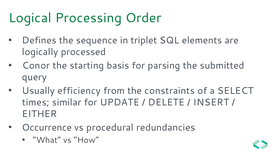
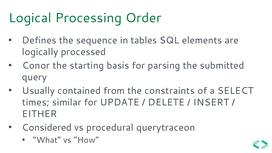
triplet: triplet -> tables (144, 40)
efficiency: efficiency -> contained (79, 91)
Occurrence: Occurrence -> Considered (47, 128)
redundancies: redundancies -> querytraceon (166, 128)
